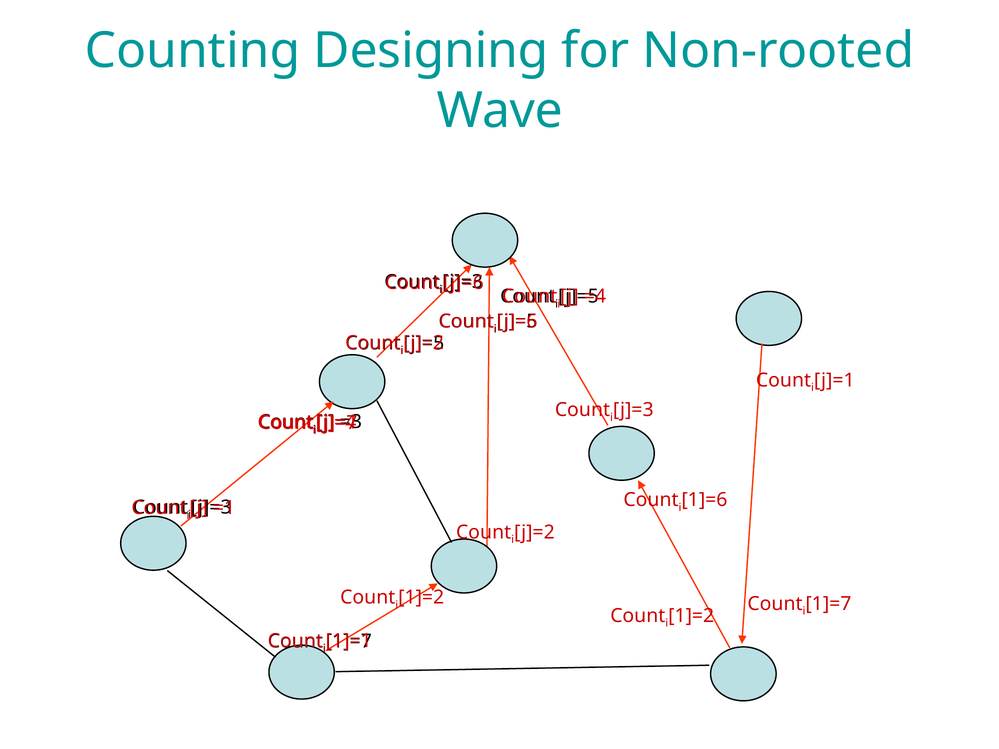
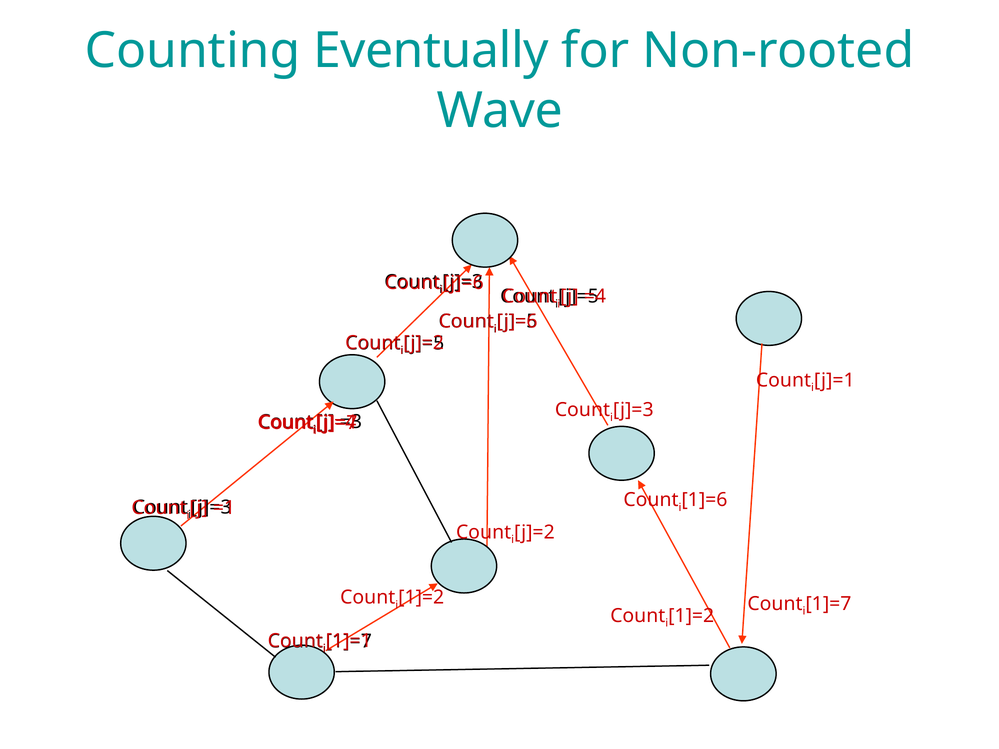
Designing: Designing -> Eventually (431, 51)
